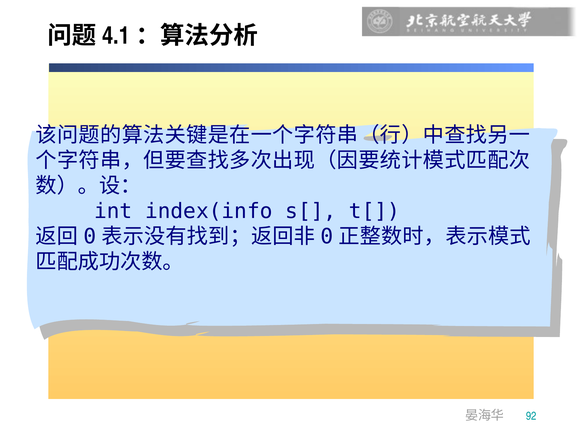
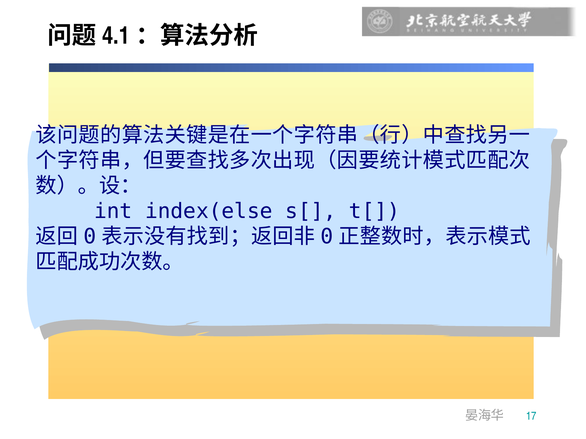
index(info: index(info -> index(else (209, 211)
92: 92 -> 17 (531, 416)
